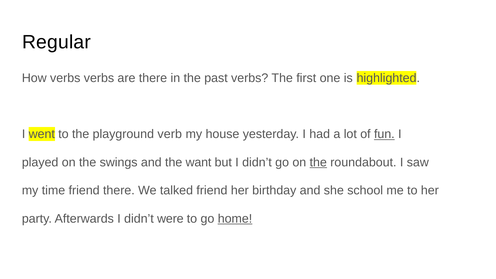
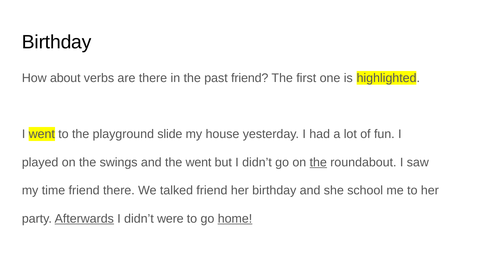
Regular: Regular -> Birthday (57, 42)
How verbs: verbs -> about (65, 78)
past verbs: verbs -> friend (250, 78)
verb: verb -> slide (170, 134)
fun underline: present -> none (384, 134)
the want: want -> went (199, 162)
Afterwards underline: none -> present (84, 219)
